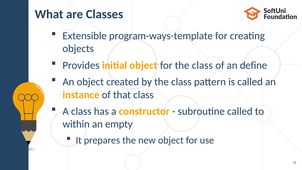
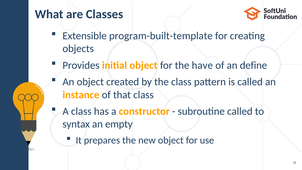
program-ways-template: program-ways-template -> program-built-template (161, 36)
for the class: class -> have (202, 65)
within: within -> syntax (76, 124)
